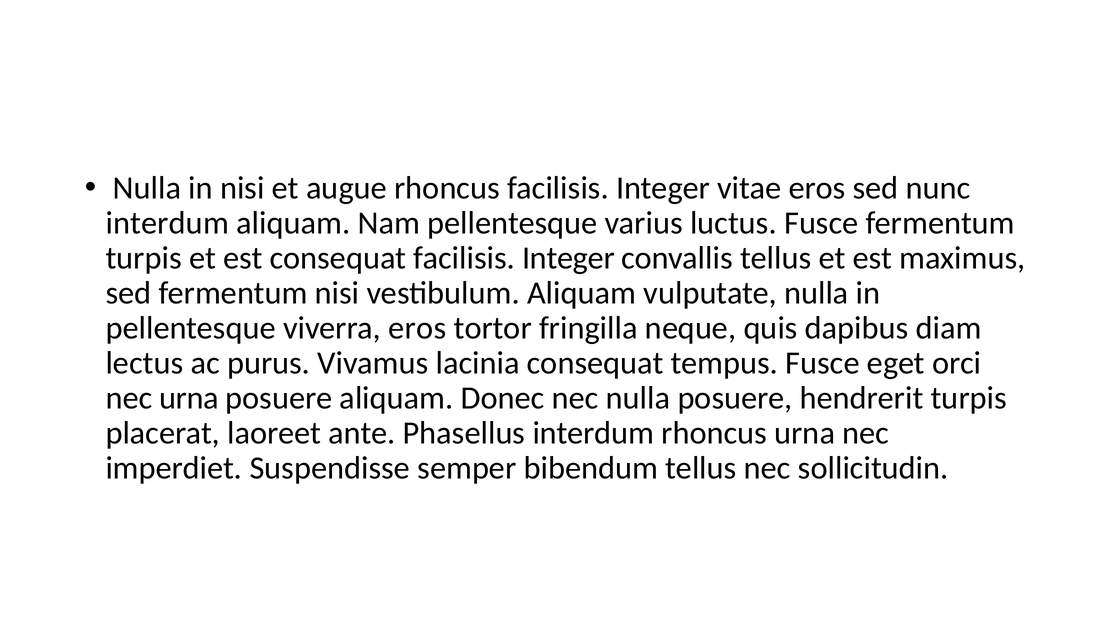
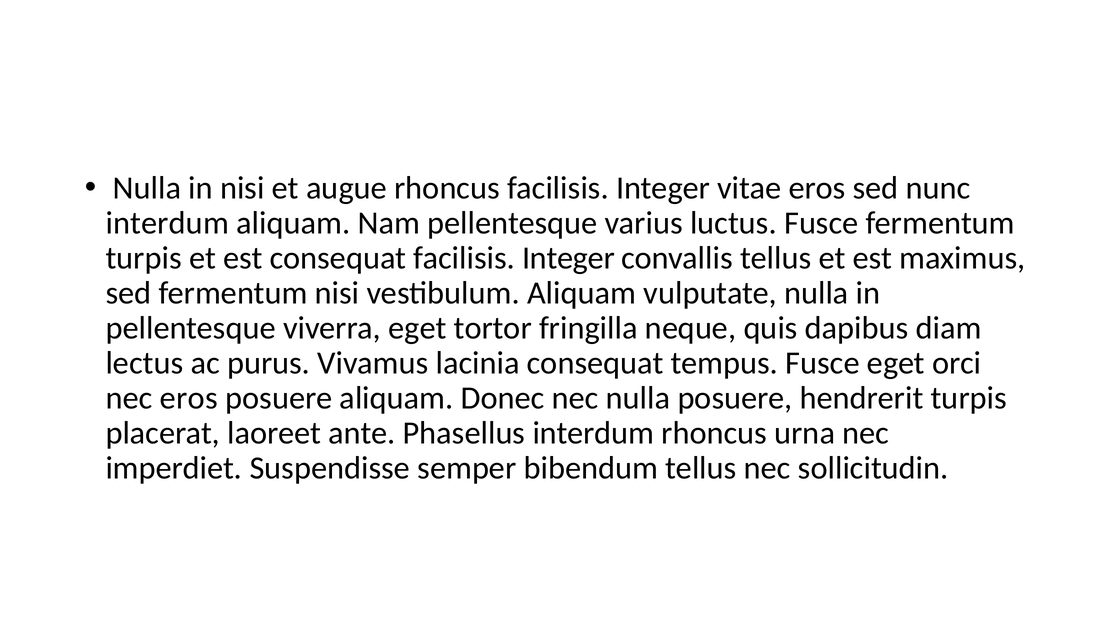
viverra eros: eros -> eget (417, 328)
nec urna: urna -> eros (189, 398)
